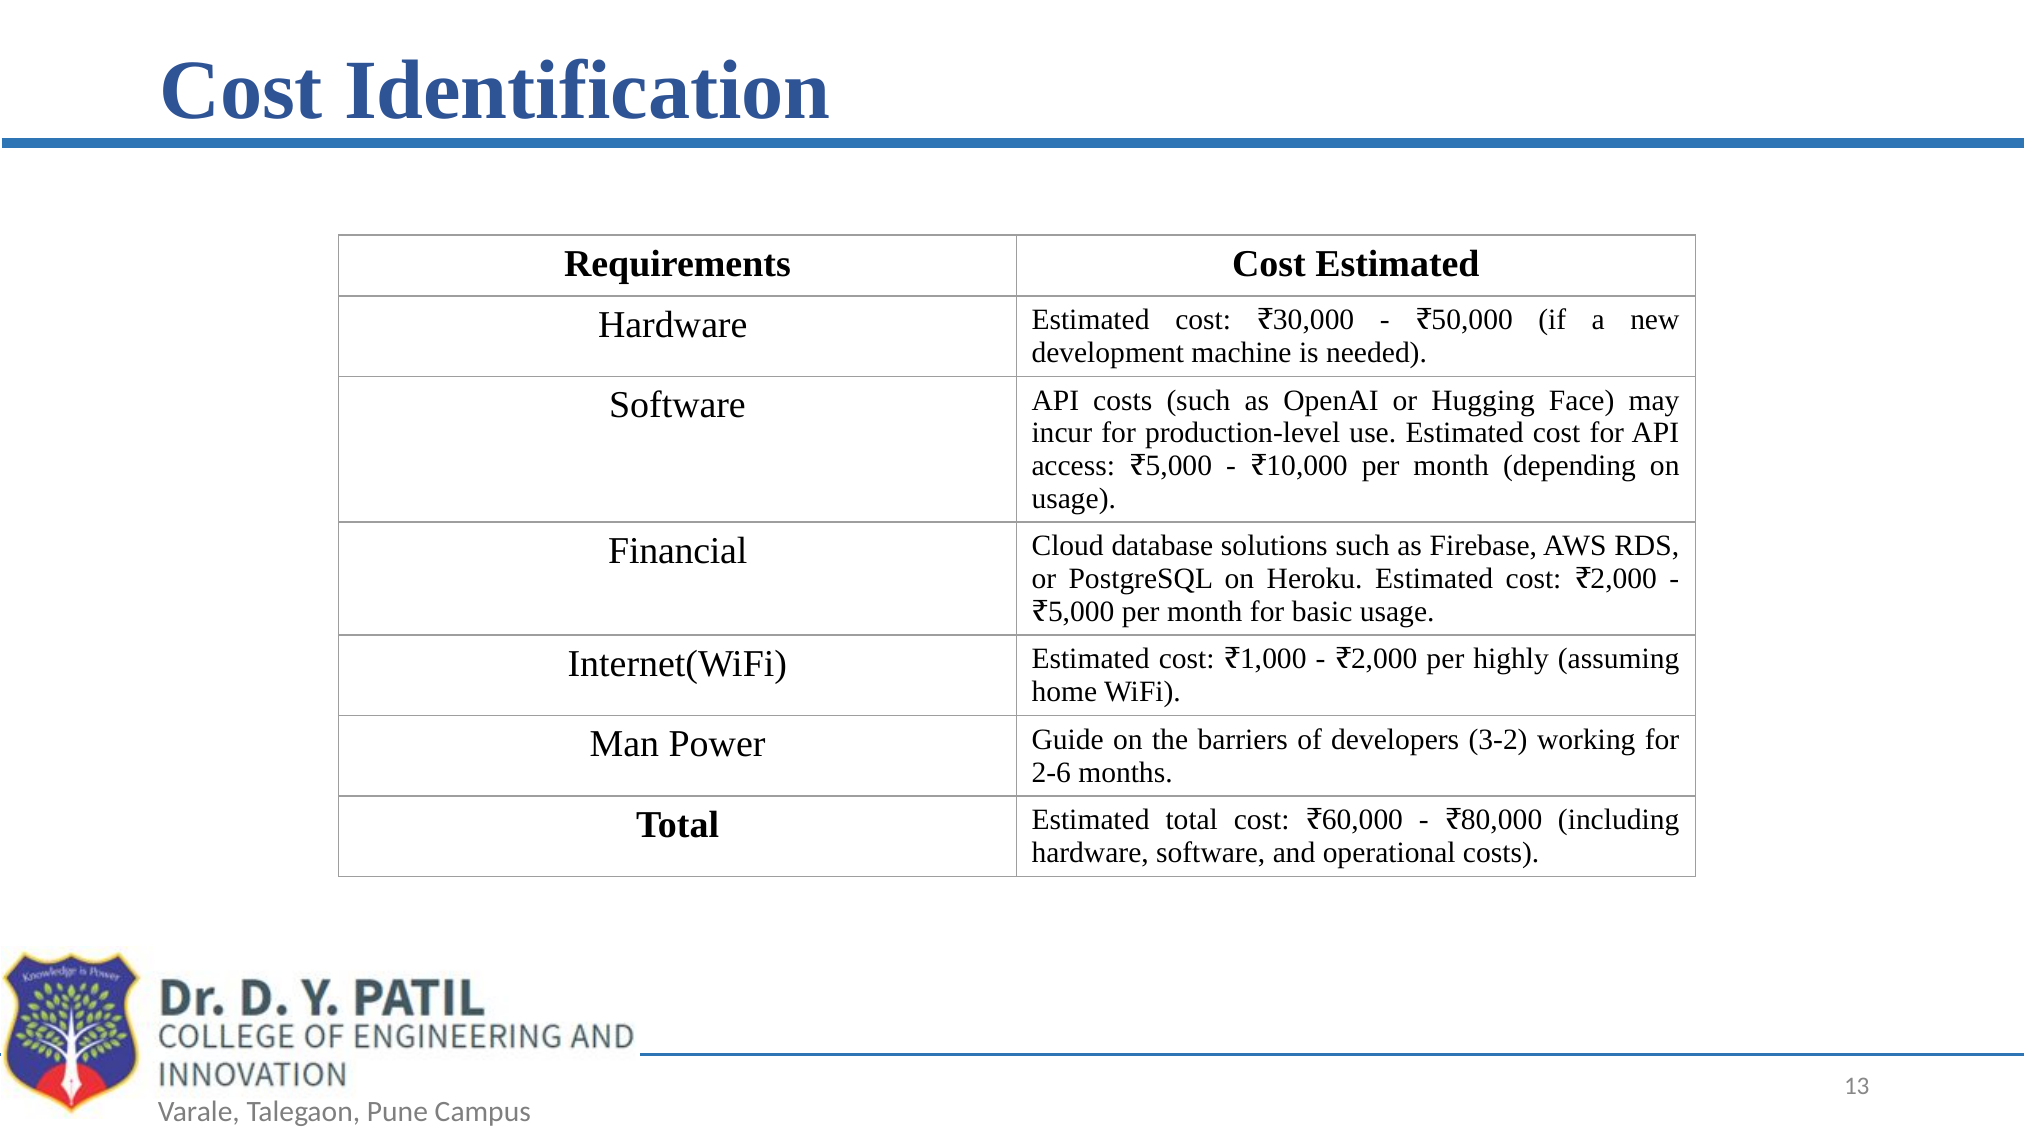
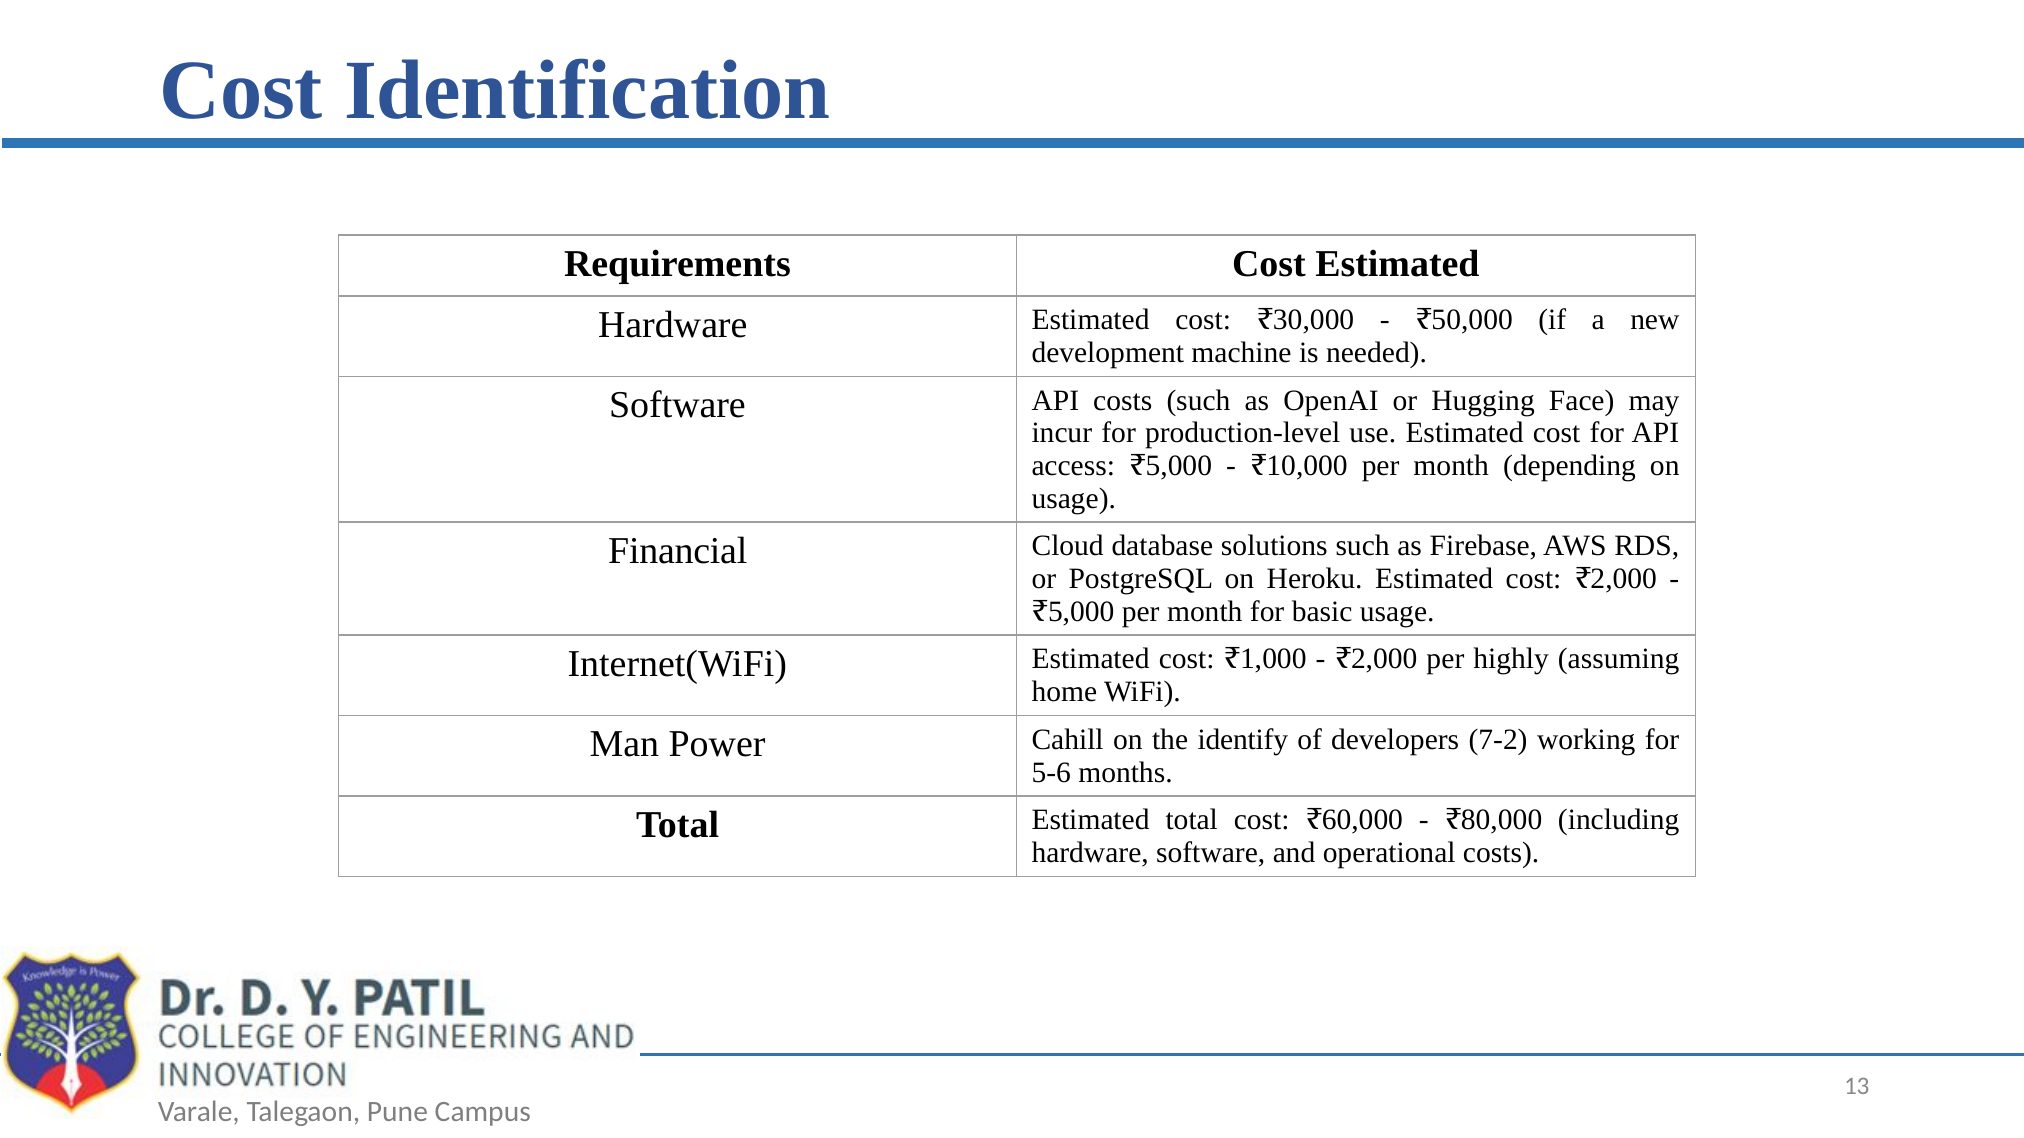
Guide: Guide -> Cahill (1068, 740)
barriers: barriers -> identify (1243, 740)
3-2: 3-2 -> 7-2 (1498, 740)
2-6: 2-6 -> 5-6 (1051, 773)
